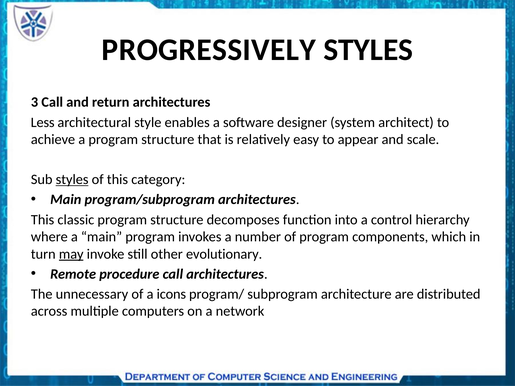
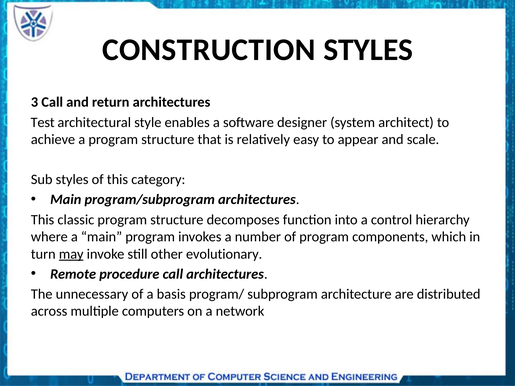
PROGRESSIVELY: PROGRESSIVELY -> CONSTRUCTION (209, 50)
Less: Less -> Test (43, 122)
styles underline: present -> none (72, 180)
icons: icons -> basis (171, 294)
